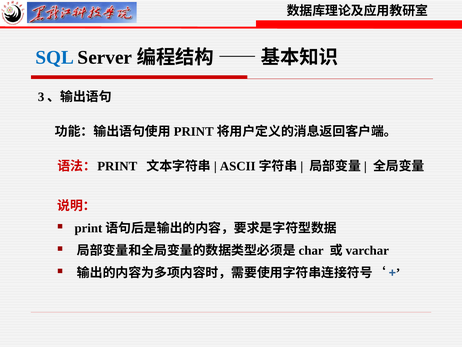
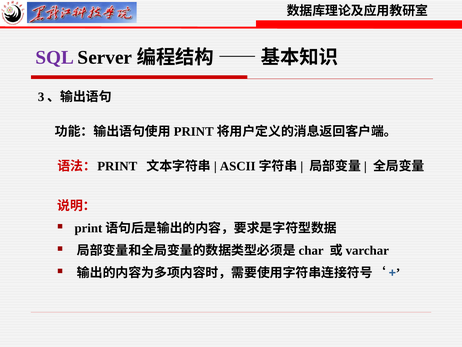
SQL colour: blue -> purple (55, 57)
